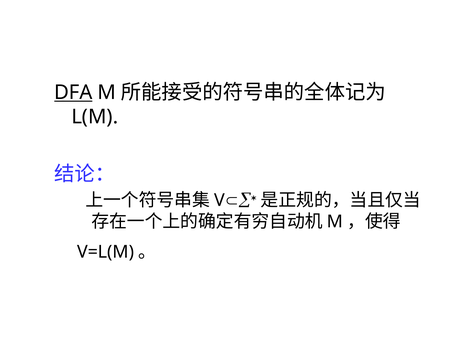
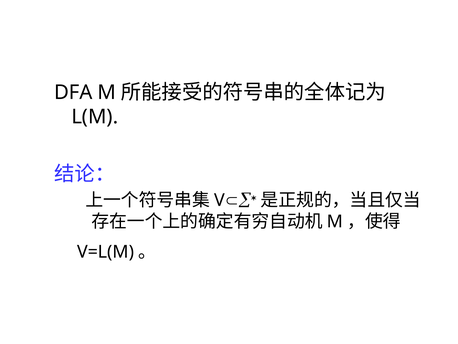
DFA underline: present -> none (73, 92)
